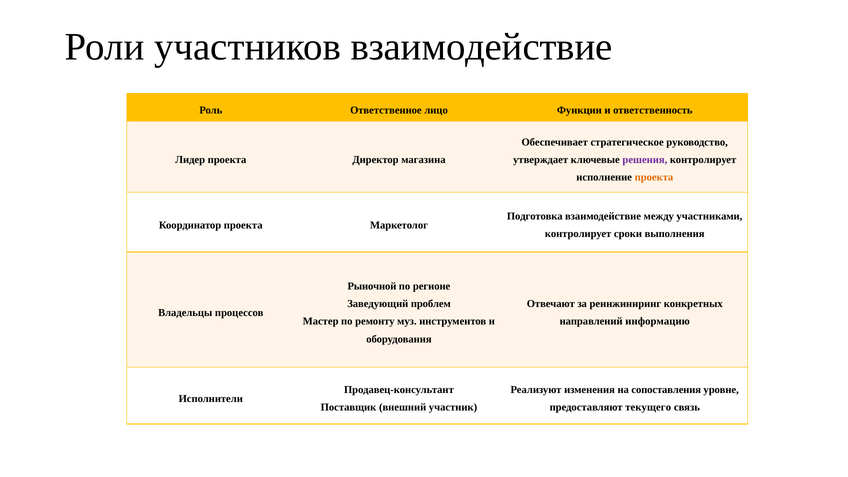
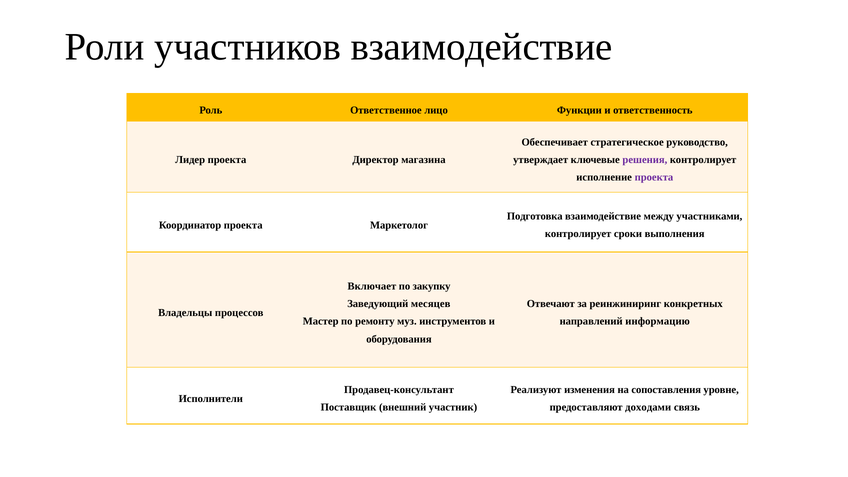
проекта colour: orange -> purple (654, 177)
Рыночной: Рыночной -> Включает (372, 286)
регионе: регионе -> закупку (432, 286)
проблем: проблем -> месяцев (431, 304)
текущего: текущего -> доходами (648, 407)
